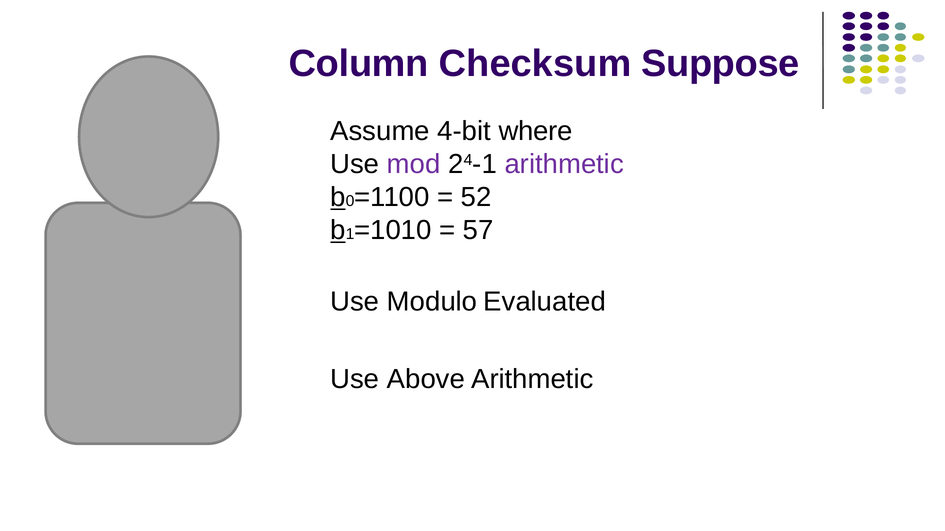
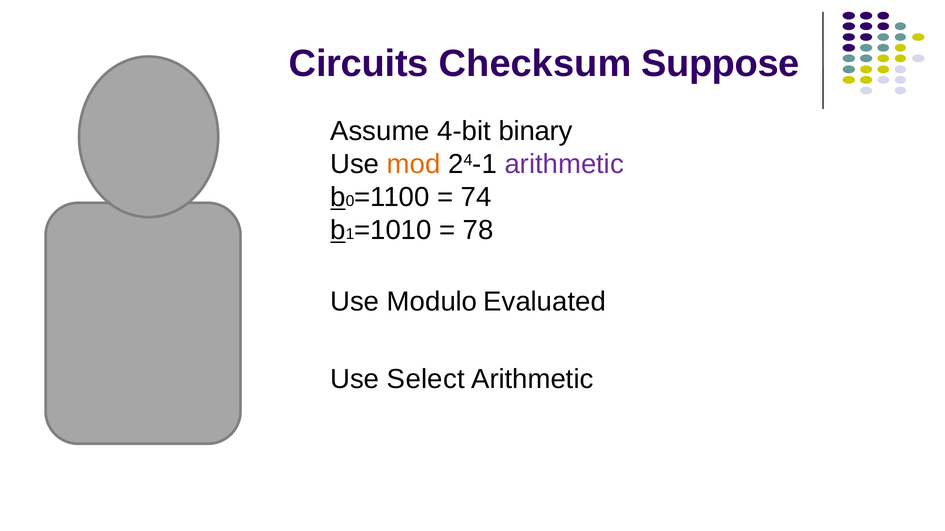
Column: Column -> Circuits (359, 64)
where: where -> binary (536, 131)
mod colour: purple -> orange (414, 164)
52: 52 -> 74 (476, 198)
57: 57 -> 78 (478, 231)
Above: Above -> Select (426, 379)
